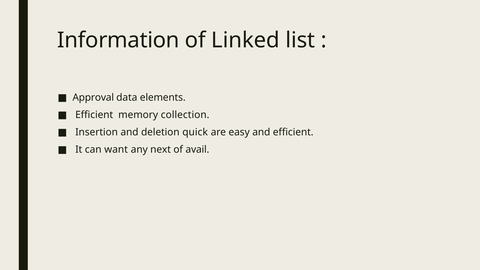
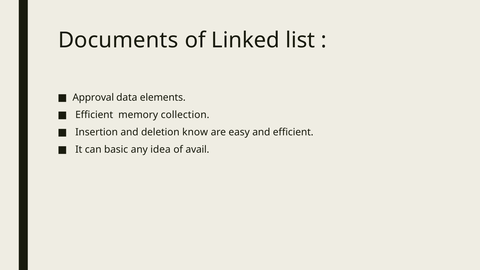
Information: Information -> Documents (118, 40)
quick: quick -> know (195, 132)
want: want -> basic (116, 149)
next: next -> idea (161, 149)
